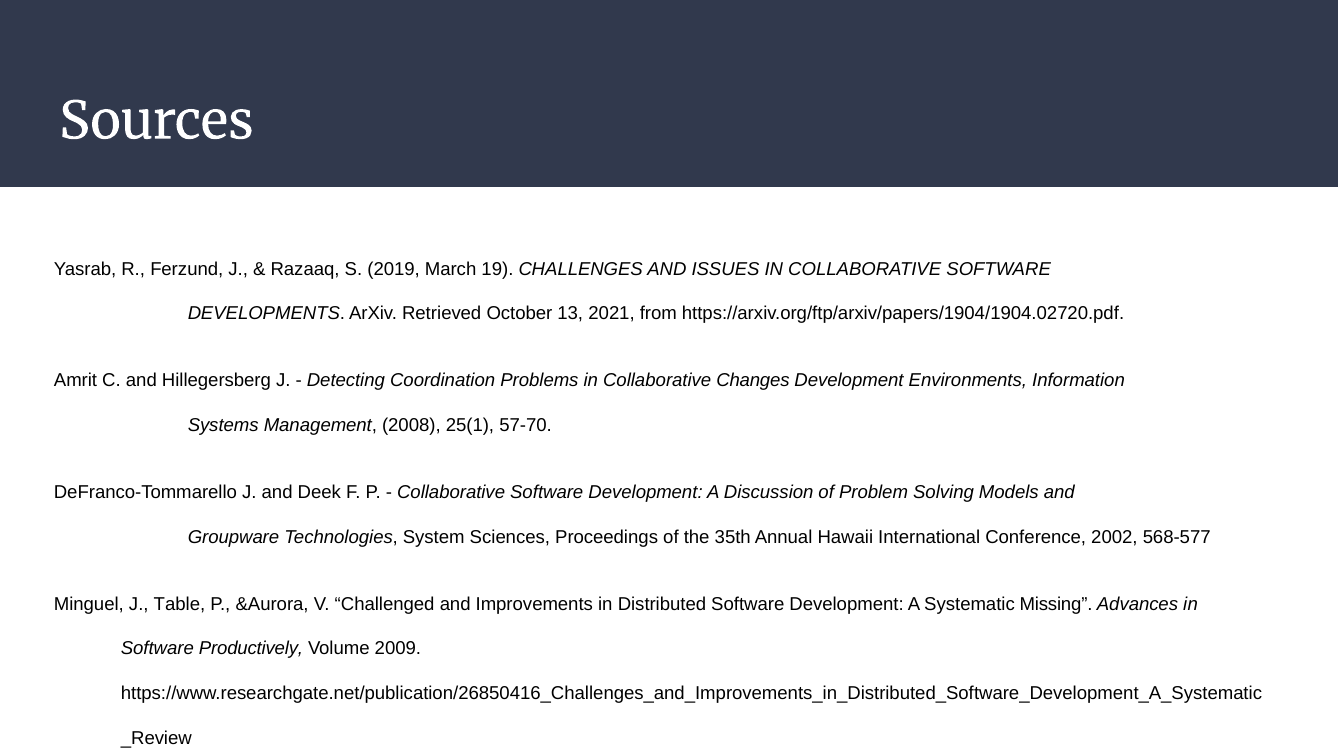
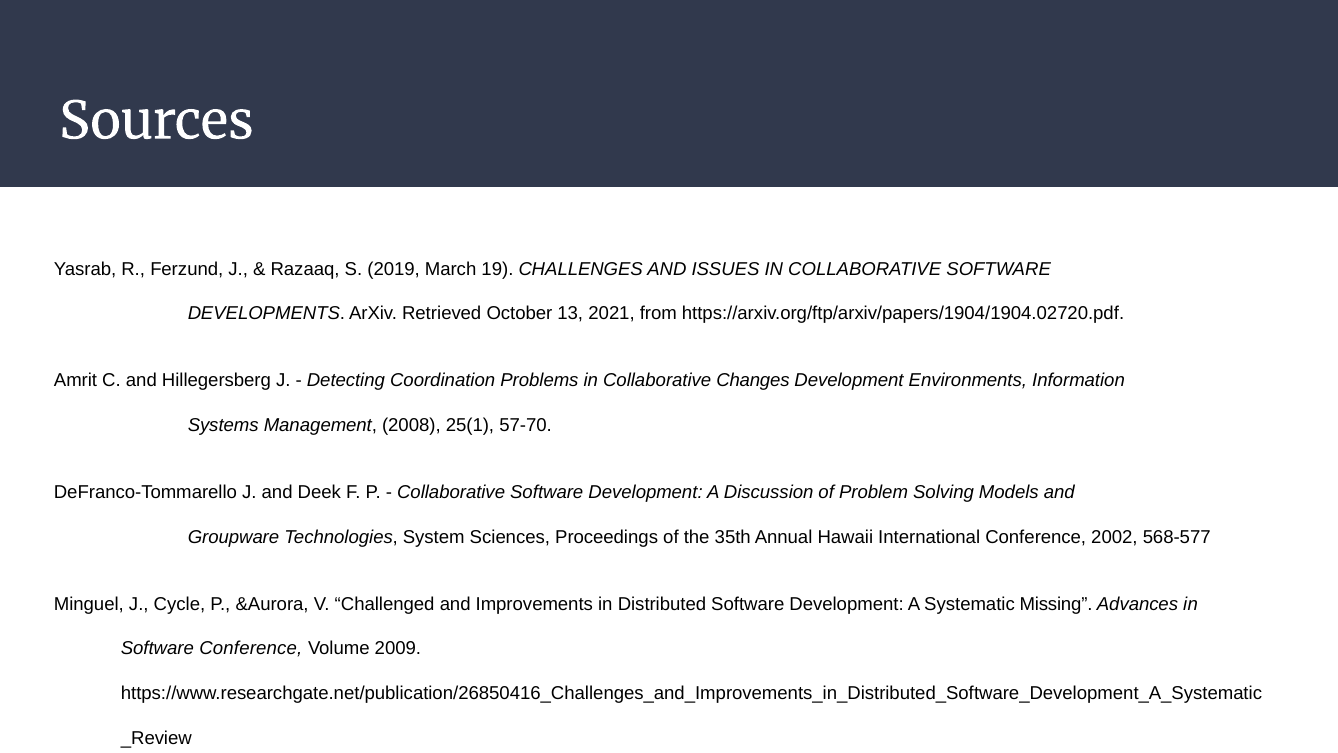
Table: Table -> Cycle (179, 604)
Software Productively: Productively -> Conference (251, 649)
